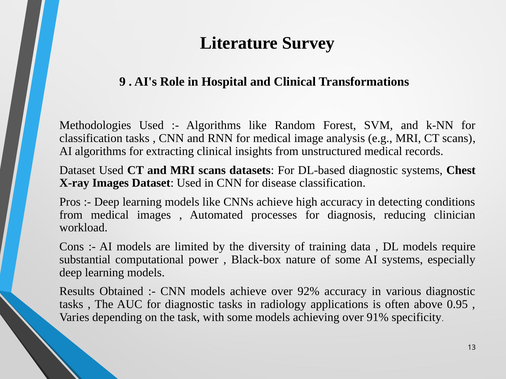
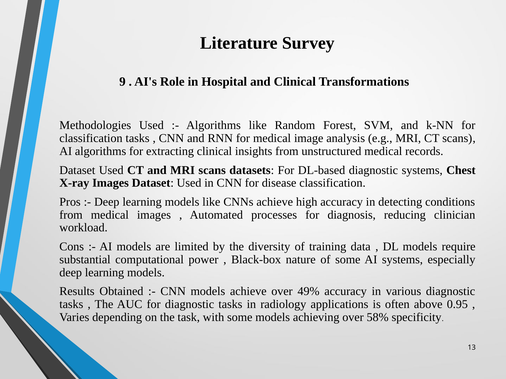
92%: 92% -> 49% (309, 292)
91%: 91% -> 58% (378, 318)
